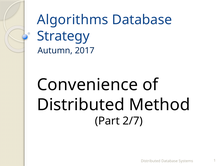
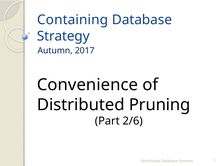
Algorithms: Algorithms -> Containing (73, 20)
Method: Method -> Pruning (160, 105)
2/7: 2/7 -> 2/6 (133, 121)
